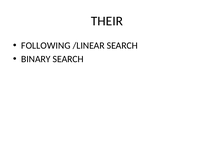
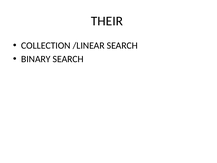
FOLLOWING: FOLLOWING -> COLLECTION (46, 46)
